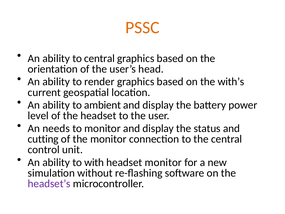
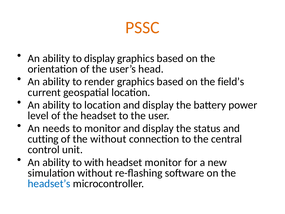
to central: central -> display (99, 58)
with’s: with’s -> field’s (231, 82)
to ambient: ambient -> location (102, 105)
the monitor: monitor -> without (108, 139)
headset’s colour: purple -> blue (49, 183)
